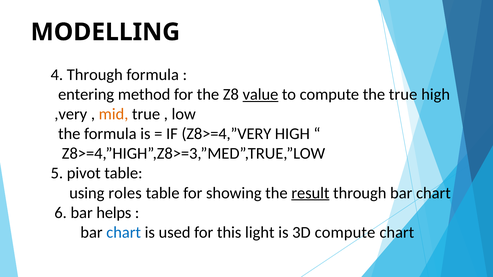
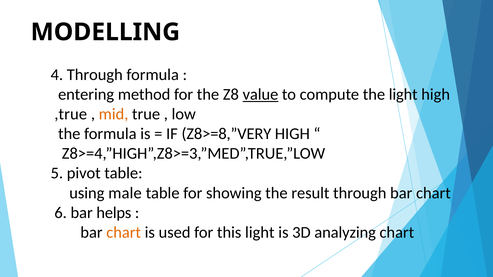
the true: true -> light (403, 95)
,very: ,very -> ,true (71, 114)
Z8>=4,”VERY: Z8>=4,”VERY -> Z8>=8,”VERY (226, 134)
roles: roles -> male (125, 193)
result underline: present -> none (310, 193)
chart colour: blue -> orange (124, 233)
3D compute: compute -> analyzing (345, 233)
